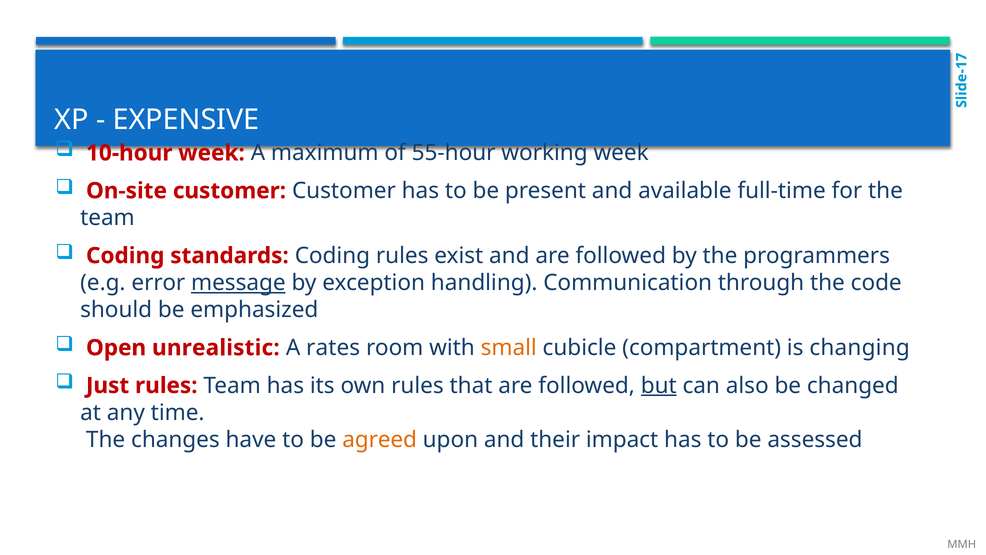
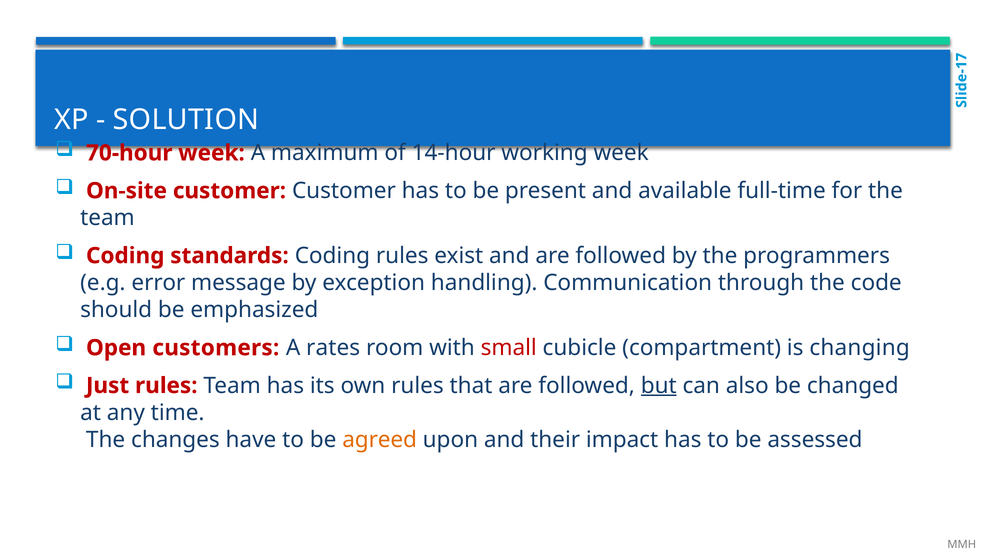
EXPENSIVE: EXPENSIVE -> SOLUTION (186, 120)
10-hour: 10-hour -> 70-hour (129, 153)
55-hour: 55-hour -> 14-hour (454, 153)
message underline: present -> none (238, 283)
unrealistic: unrealistic -> customers (216, 348)
small colour: orange -> red (509, 348)
